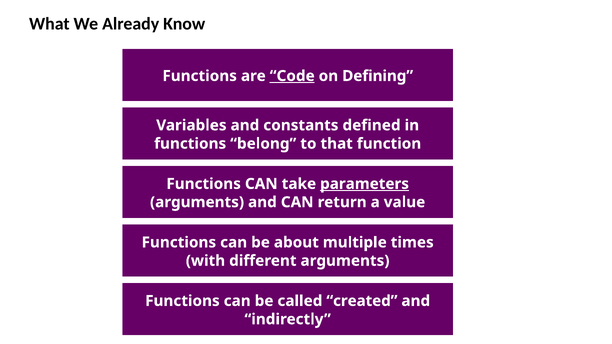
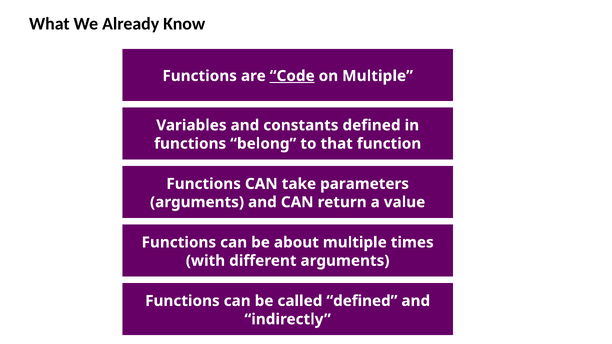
on Defining: Defining -> Multiple (378, 76)
parameters underline: present -> none (365, 184)
called created: created -> defined (362, 301)
